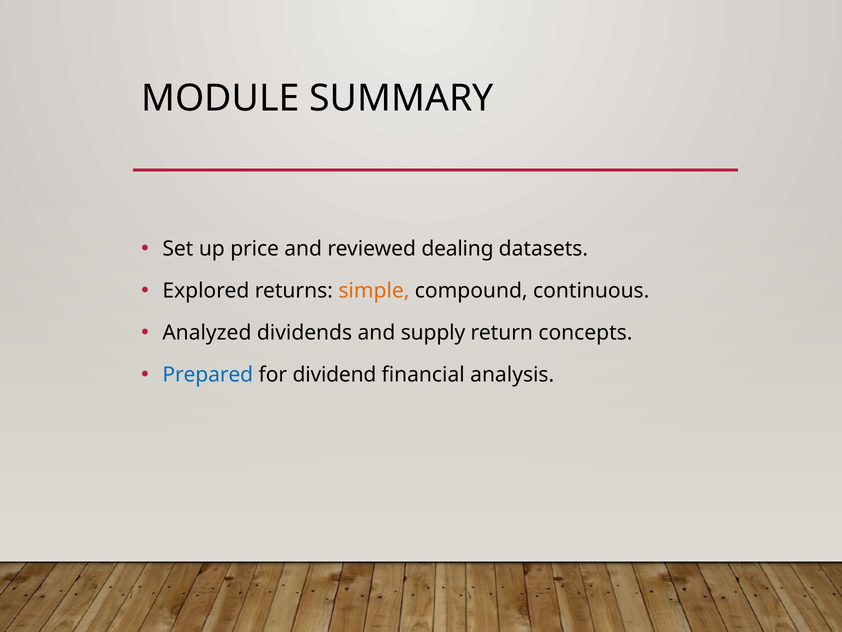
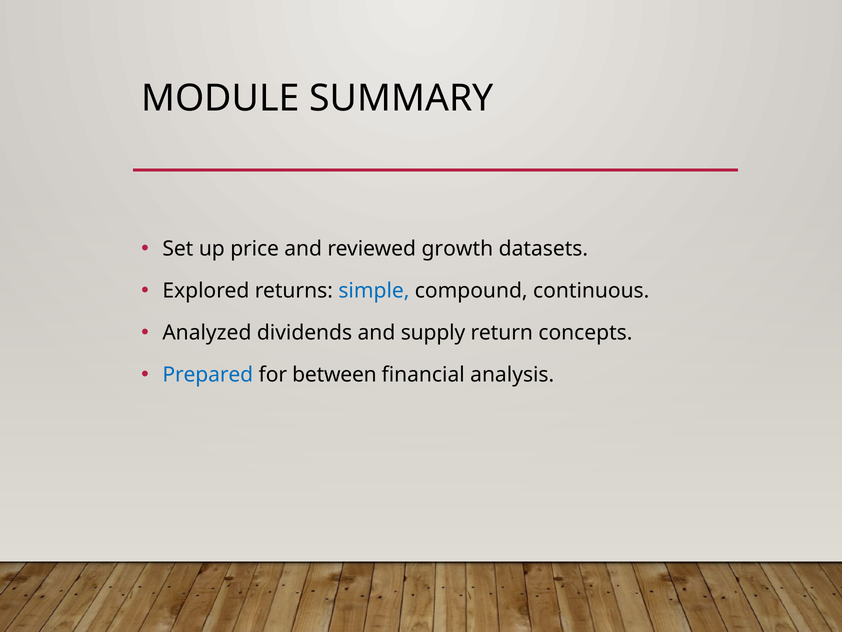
dealing: dealing -> growth (457, 249)
simple colour: orange -> blue (374, 291)
dividend: dividend -> between (334, 375)
